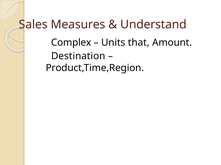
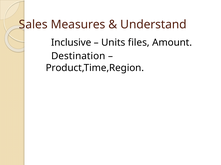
Complex: Complex -> Inclusive (71, 43)
that: that -> files (139, 43)
